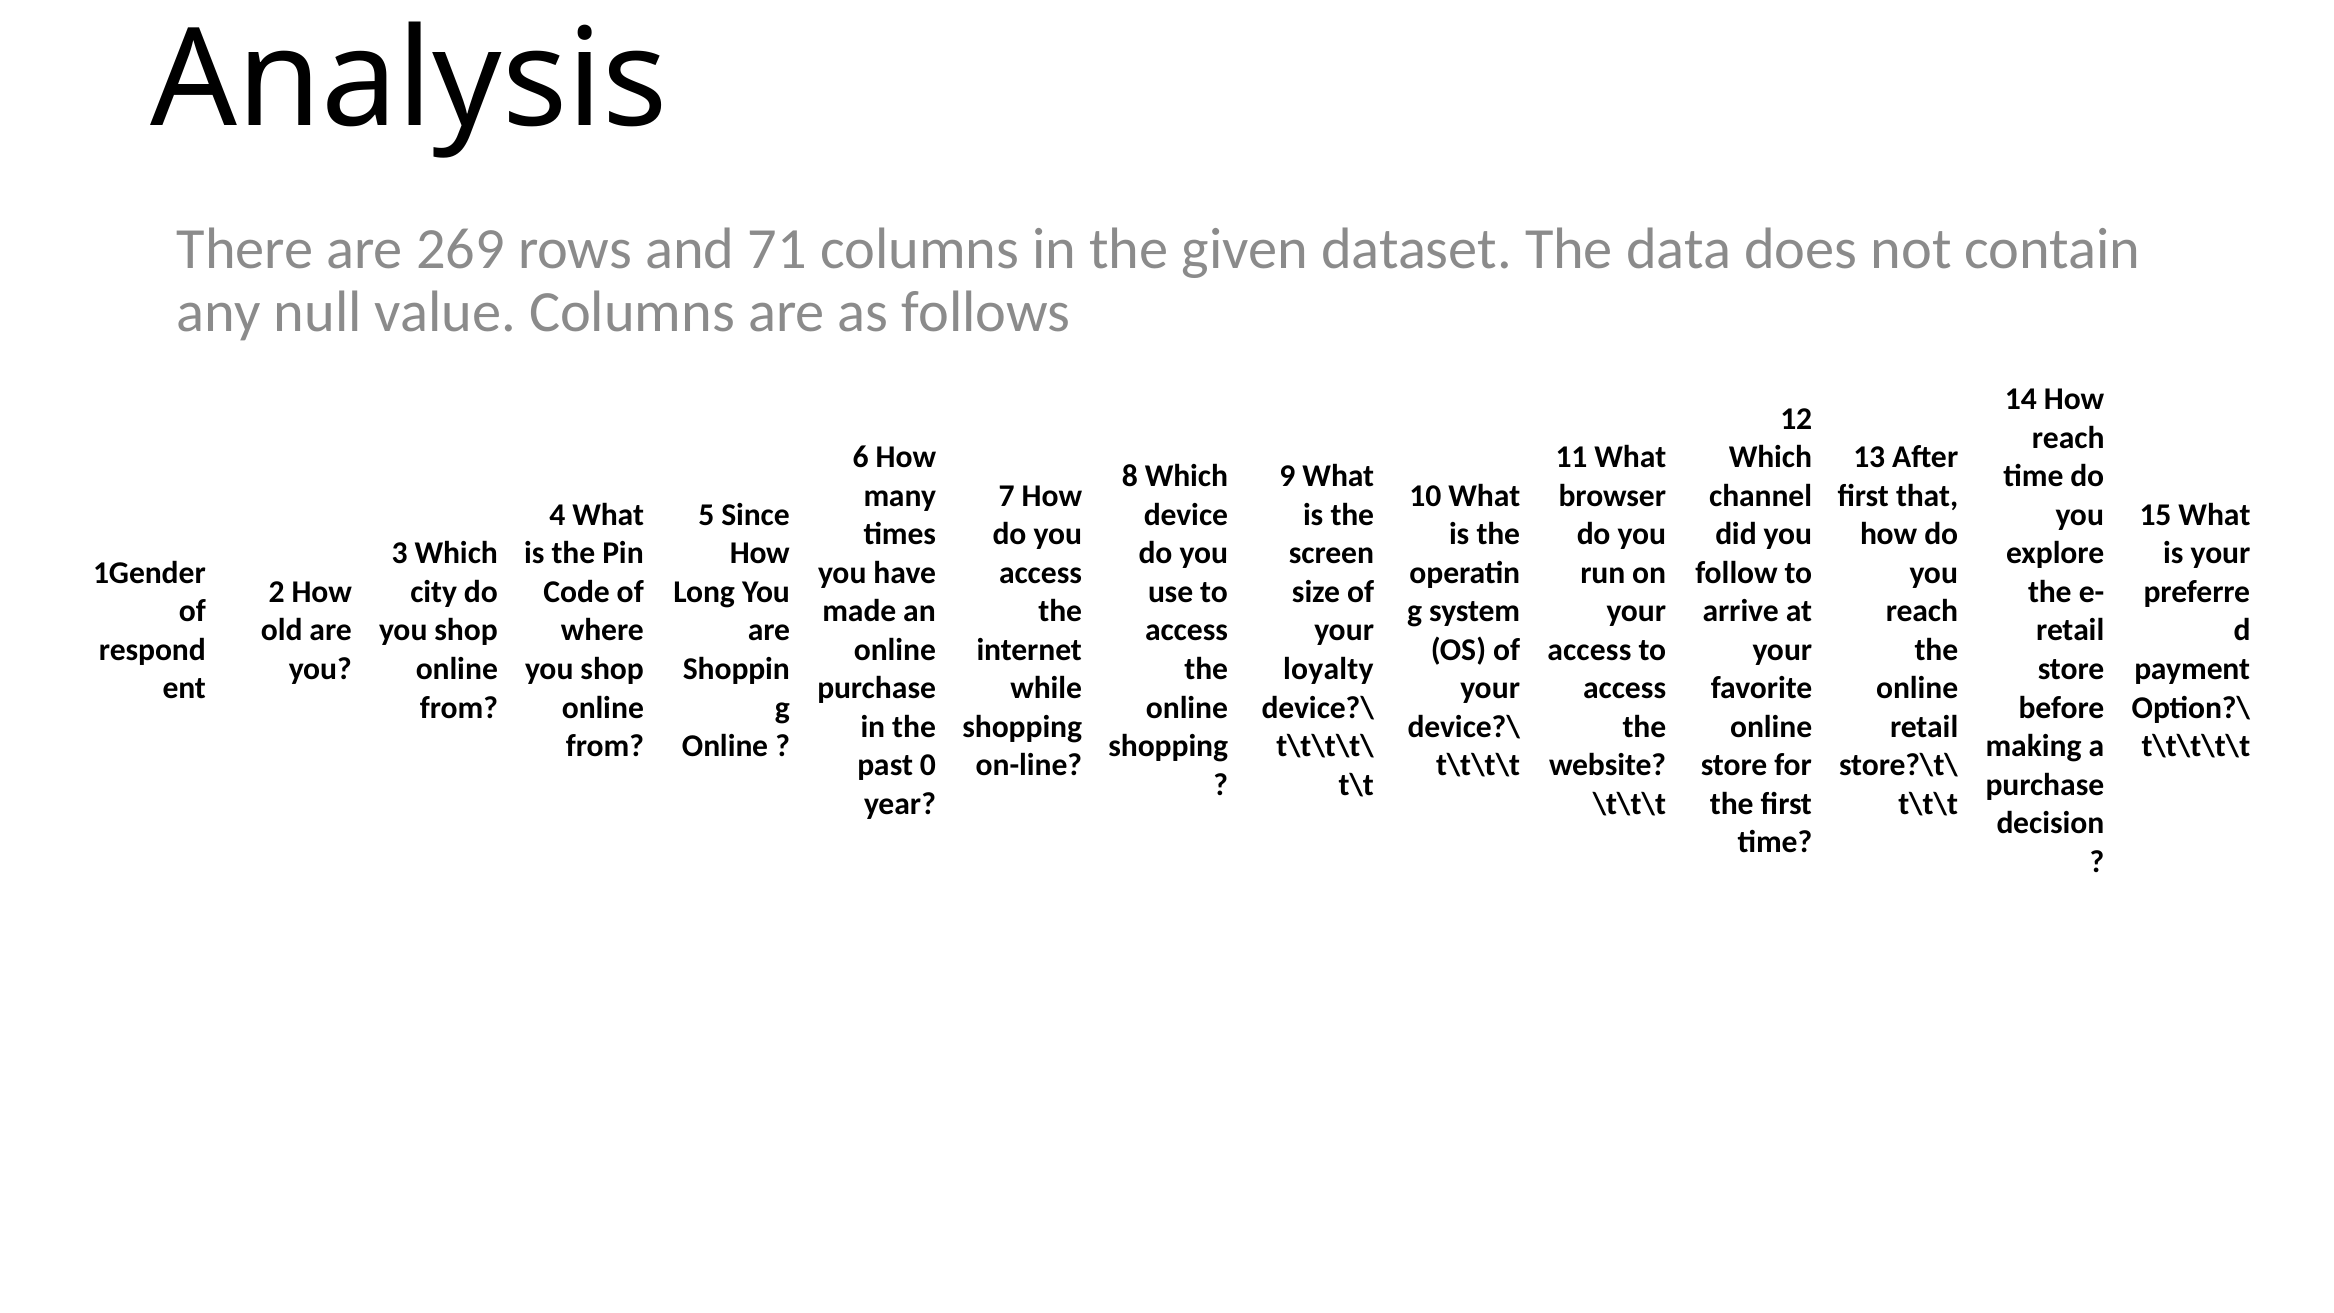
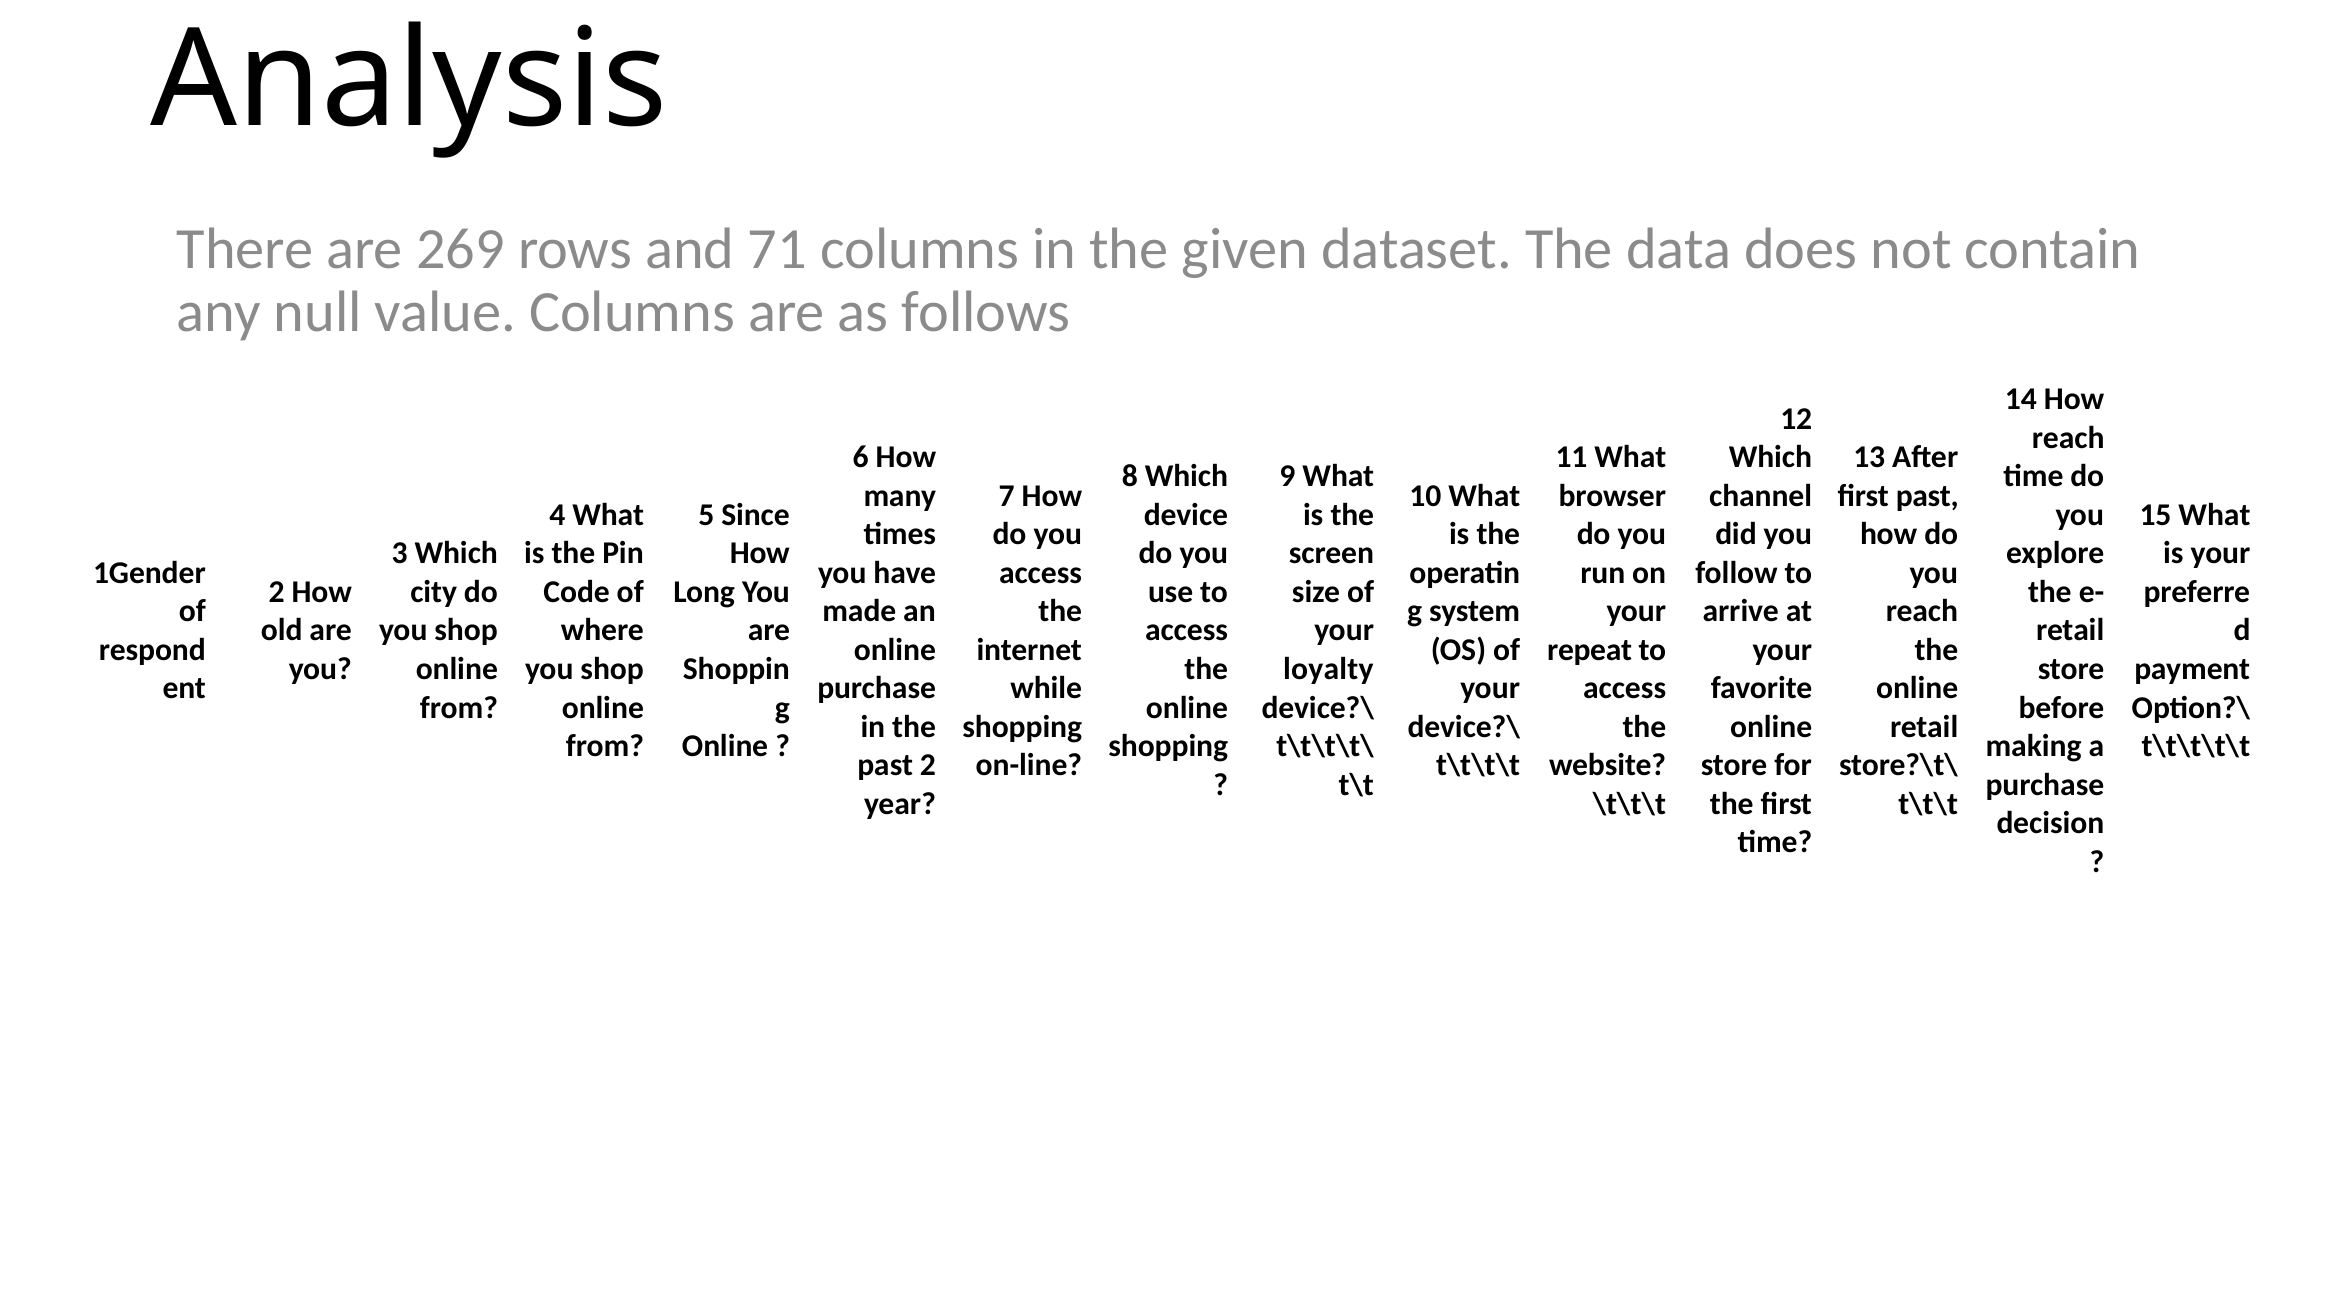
first that: that -> past (1927, 496)
access: access -> repeat (1590, 650)
past 0: 0 -> 2 (928, 765)
